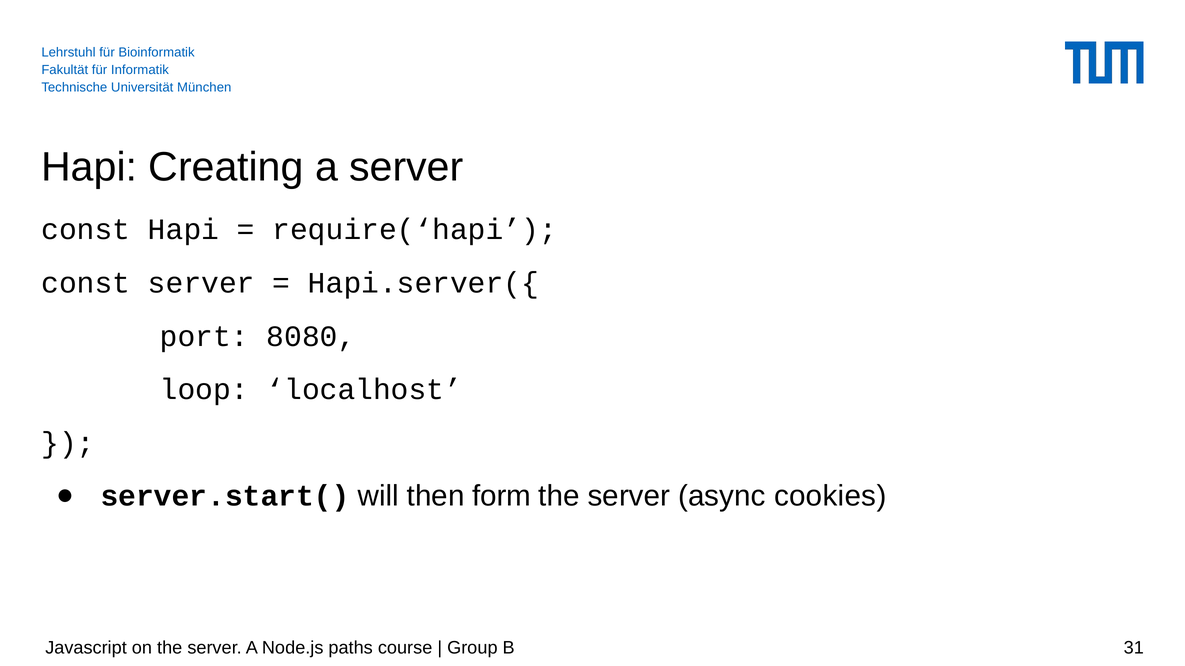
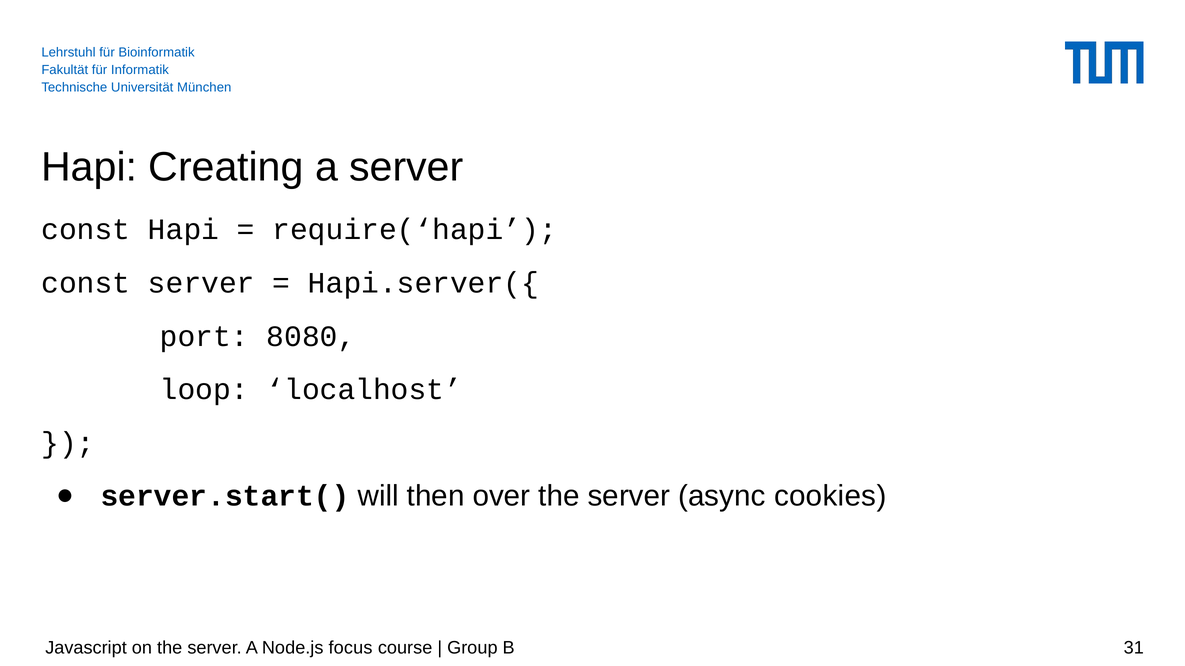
form: form -> over (501, 497)
paths: paths -> focus (351, 648)
